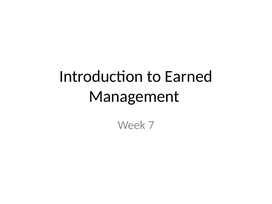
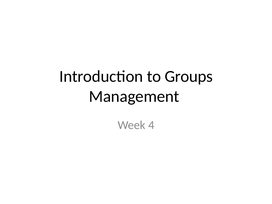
Earned: Earned -> Groups (189, 76)
7: 7 -> 4 (151, 125)
